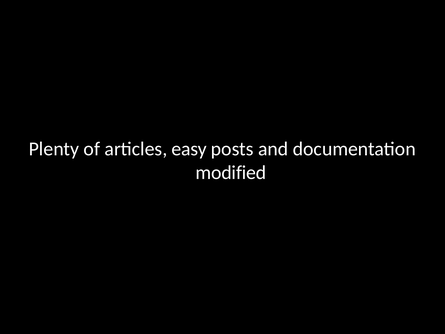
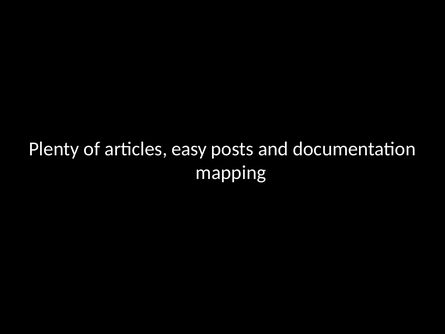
modified: modified -> mapping (231, 172)
